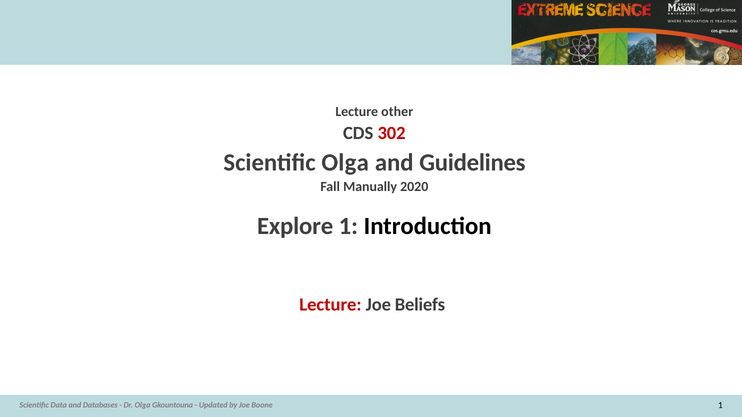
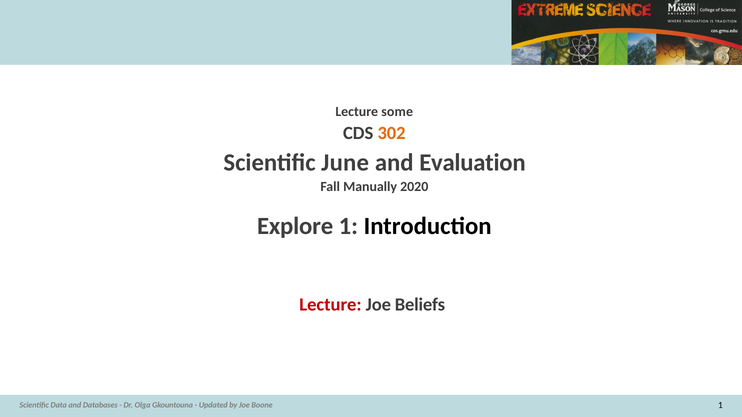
other: other -> some (397, 112)
302 colour: red -> orange (392, 133)
Scientific Olga: Olga -> June (345, 163)
Guidelines: Guidelines -> Evaluation (472, 163)
